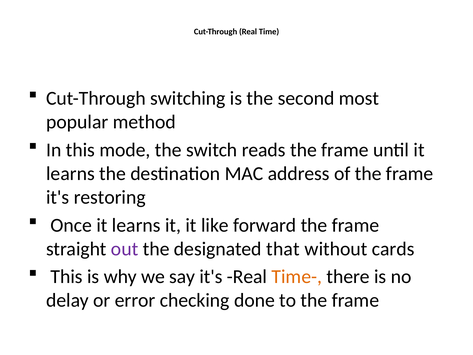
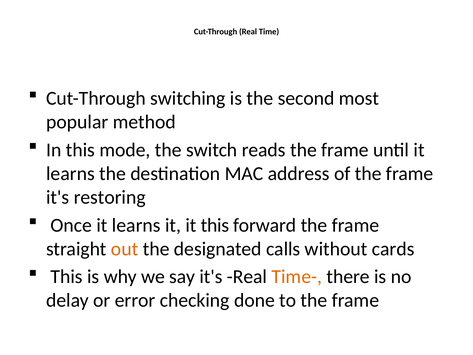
it like: like -> this (215, 225)
out colour: purple -> orange (125, 249)
that: that -> calls (283, 249)
